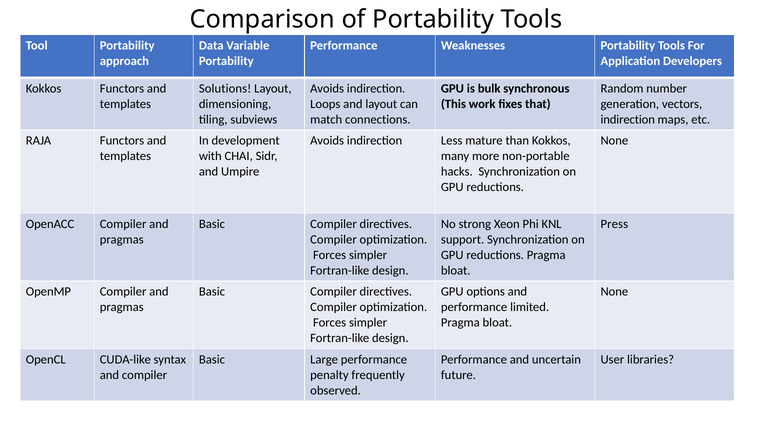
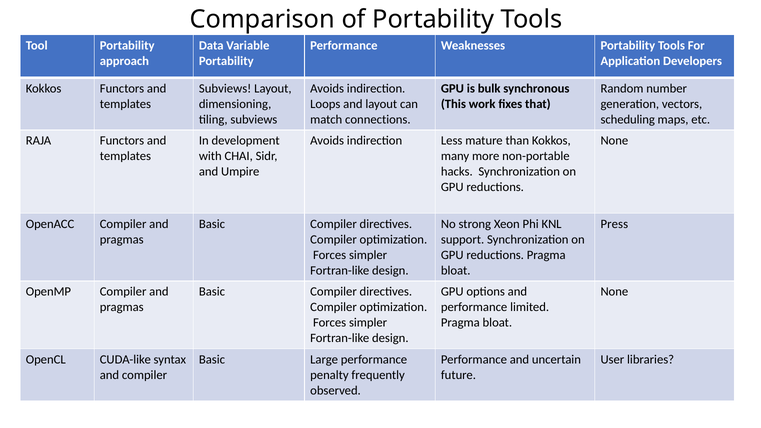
Solutions: Solutions -> Subviews (225, 89)
indirection: indirection -> scheduling (628, 120)
